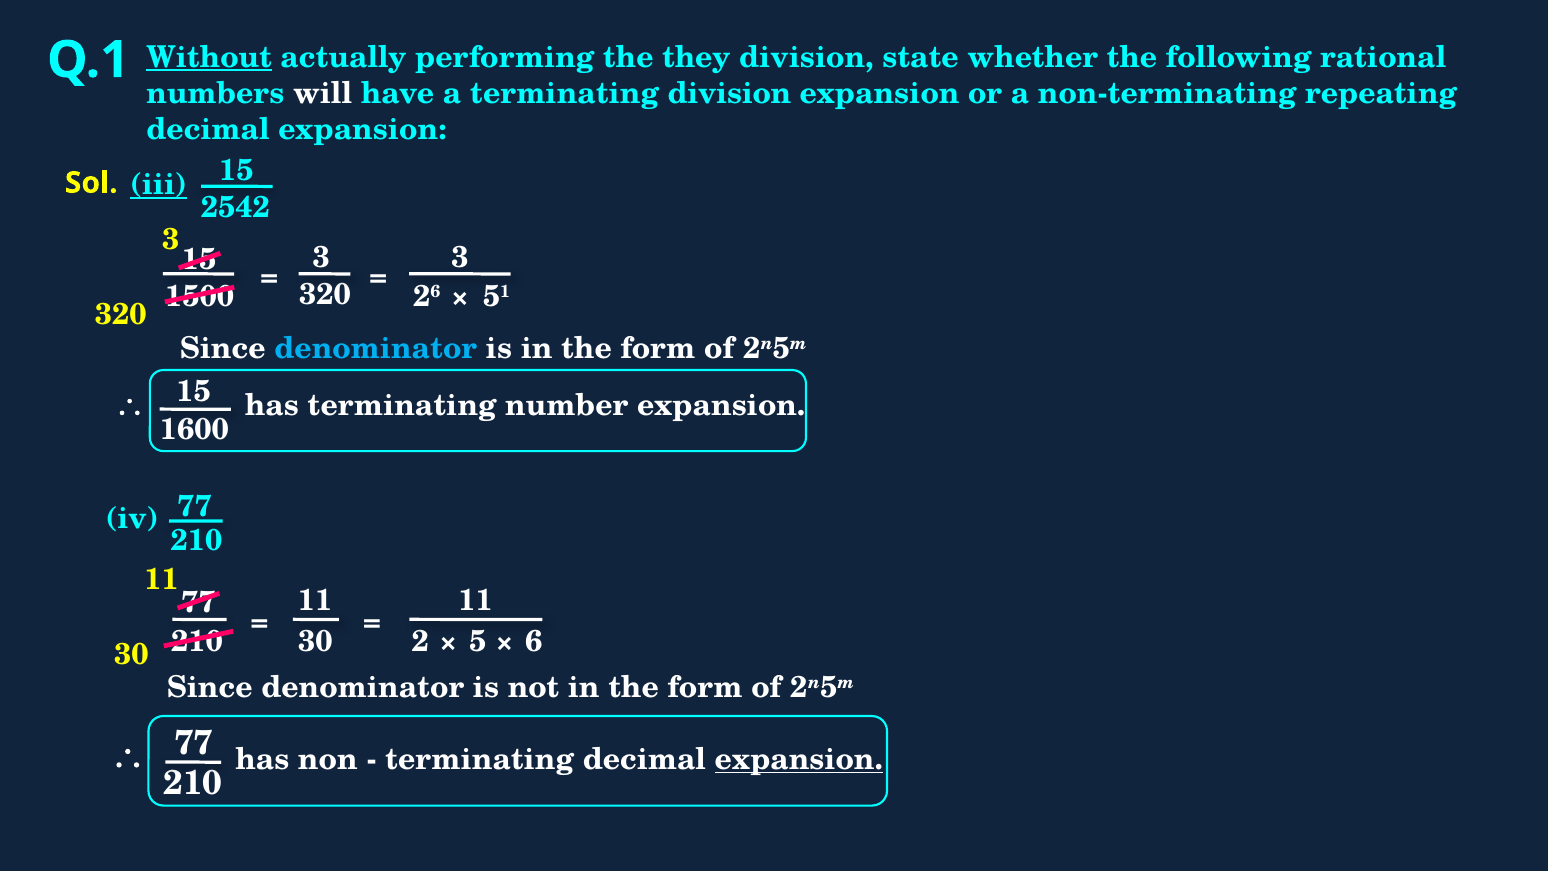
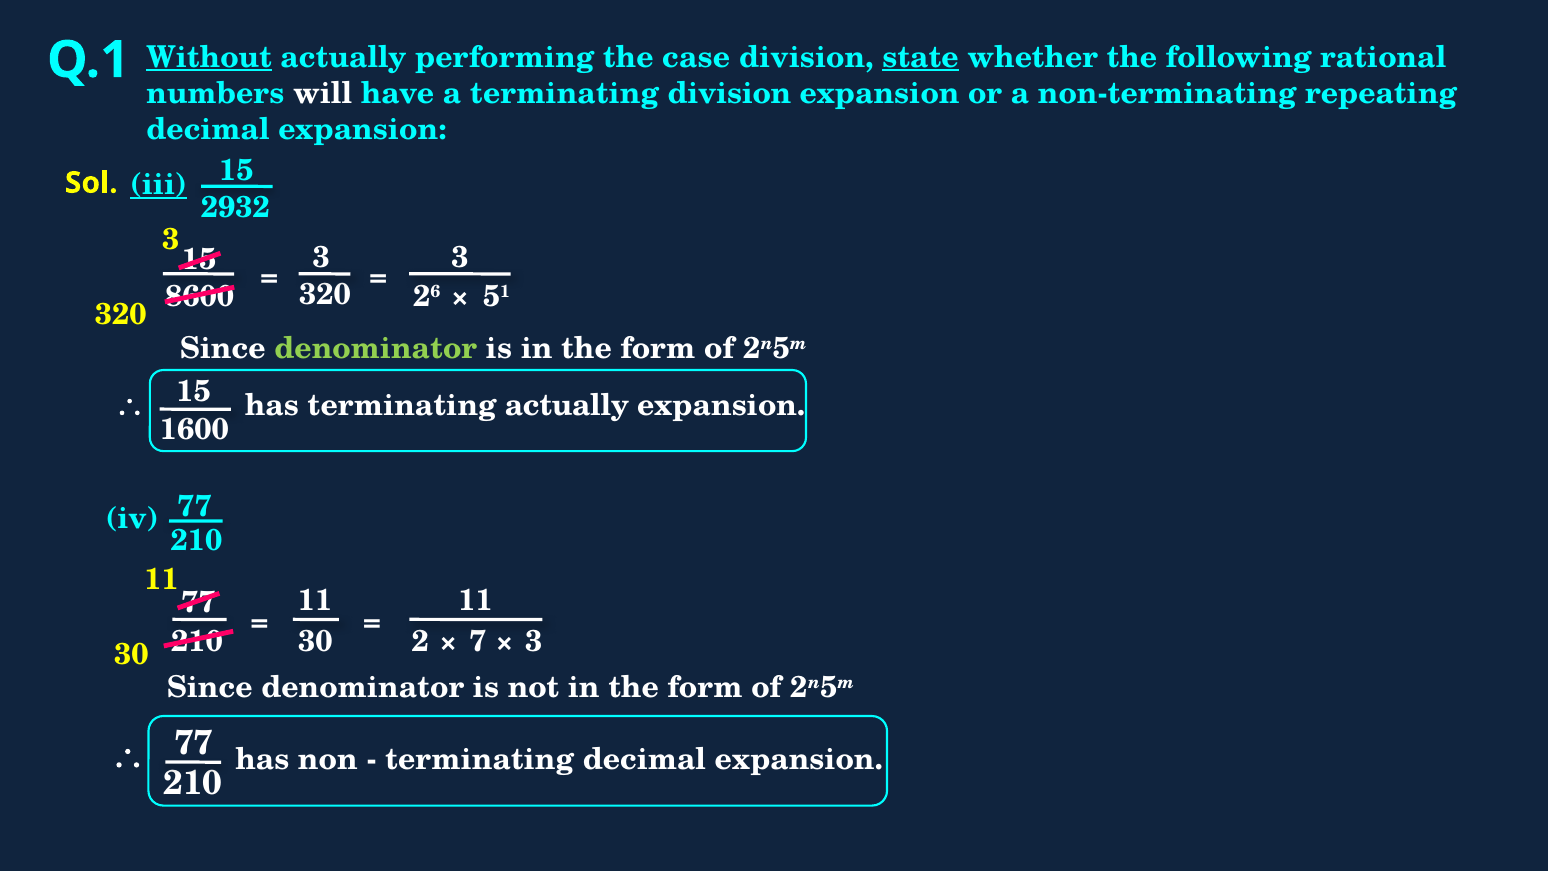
they: they -> case (696, 57)
state underline: none -> present (921, 57)
2542: 2542 -> 2932 (235, 208)
1500: 1500 -> 8600 (200, 296)
denominator colour: light blue -> light green (376, 348)
terminating number: number -> actually (567, 406)
5: 5 -> 7 (478, 641)
6: 6 -> 3 (534, 641)
expansion underline: present -> none (799, 759)
